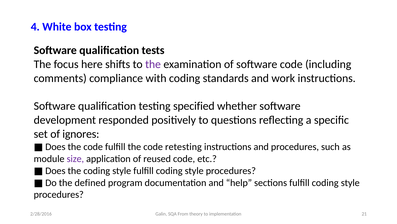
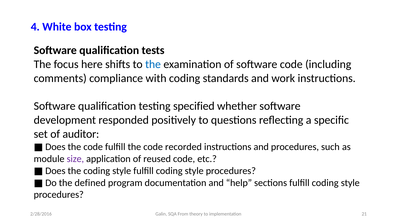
the colour: purple -> blue (153, 64)
ignores: ignores -> auditor (81, 134)
retesting: retesting -> recorded (183, 146)
